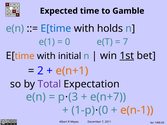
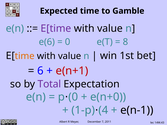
E[time colour: blue -> purple (56, 29)
holds: holds -> value (110, 29)
e(1: e(1 -> e(6 (47, 42)
7: 7 -> 8 (125, 42)
initial: initial -> value (70, 56)
1st underline: present -> none (127, 56)
2: 2 -> 6 (40, 71)
e(n+1 colour: orange -> red (72, 71)
3: 3 -> 0 (73, 97)
e(n+7: e(n+7 -> e(n+0 (108, 97)
0: 0 -> 4 (103, 110)
e(n-1 colour: orange -> black (137, 110)
